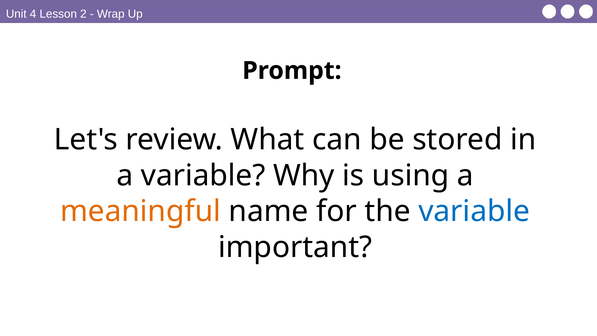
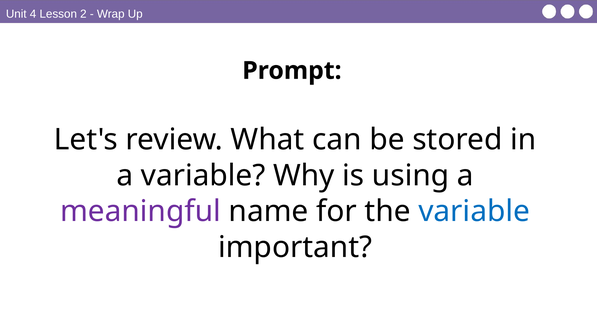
meaningful colour: orange -> purple (140, 211)
